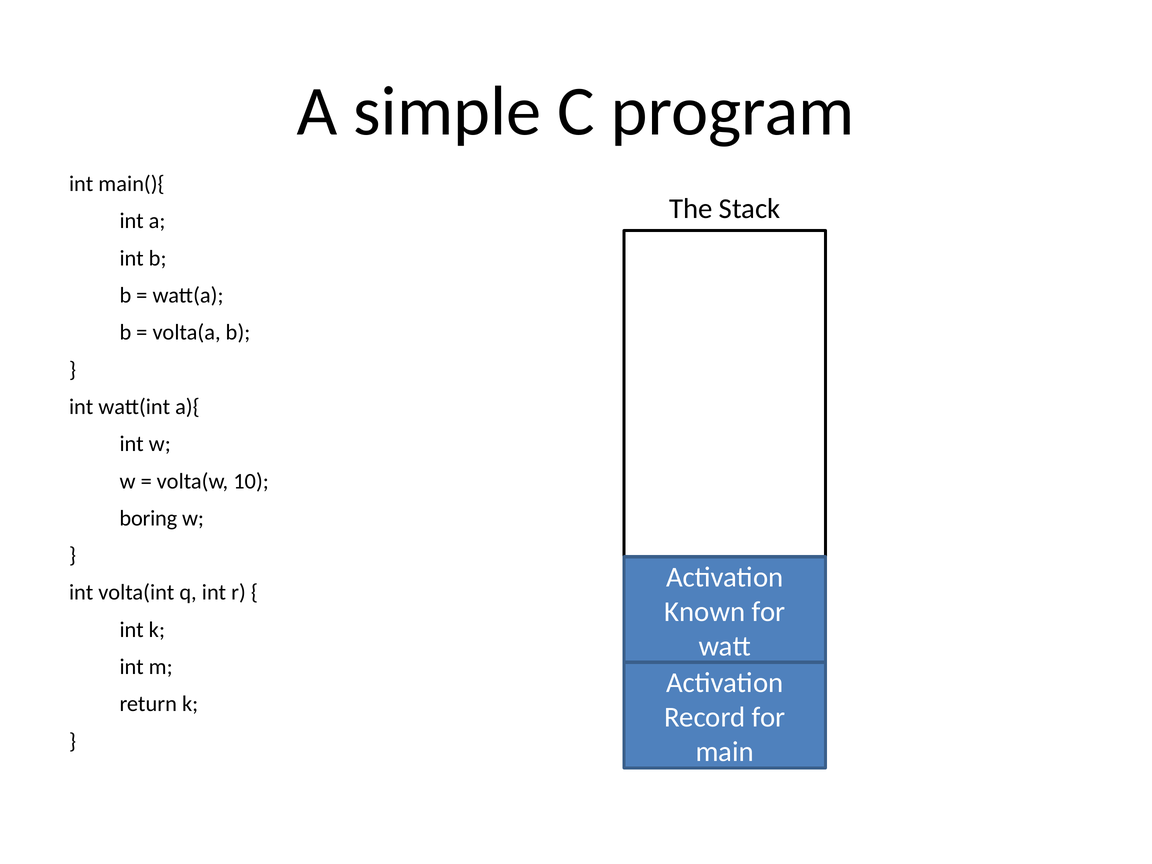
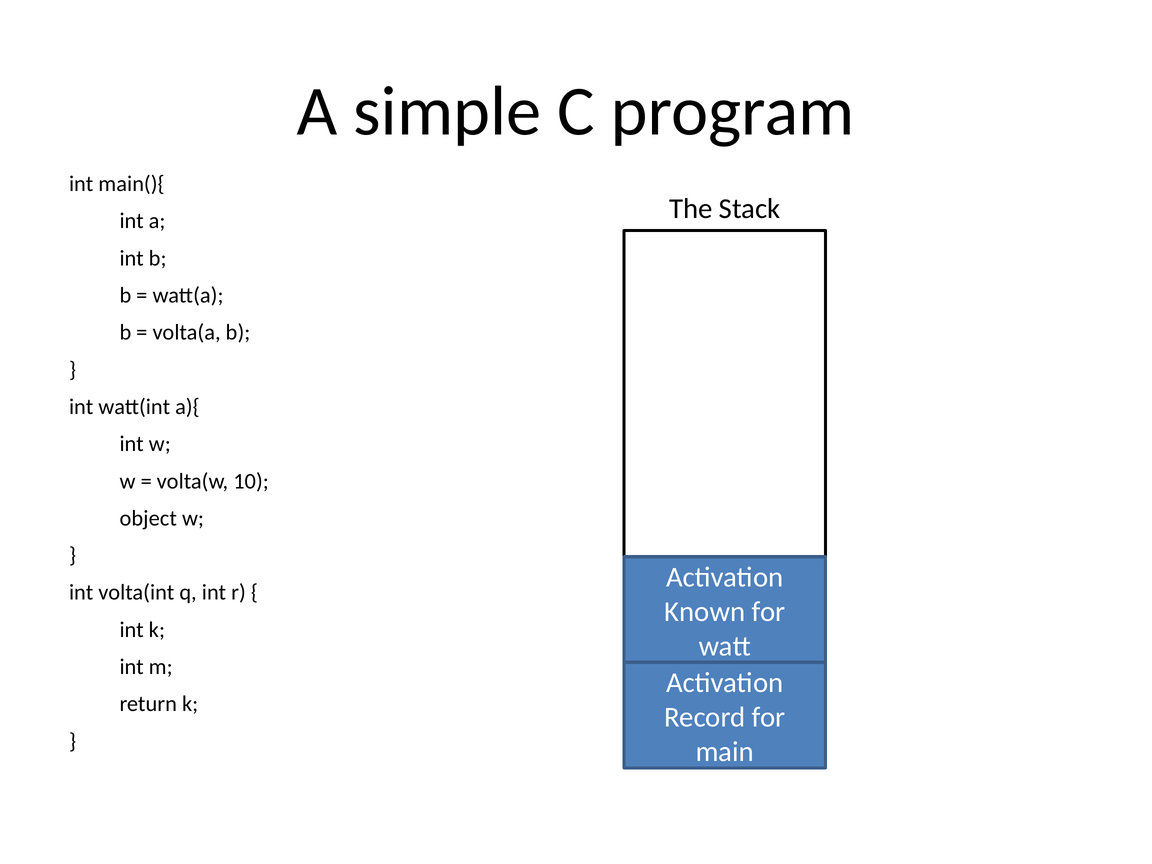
boring: boring -> object (148, 518)
